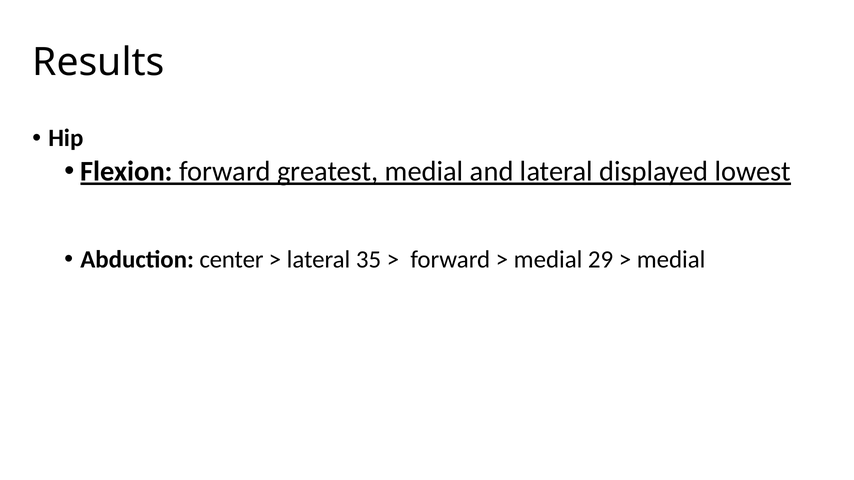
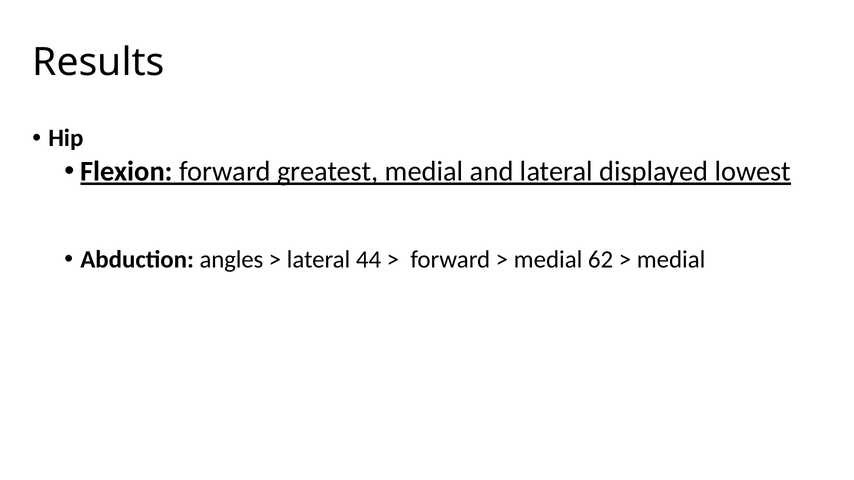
center: center -> angles (231, 260)
35: 35 -> 44 (369, 260)
29: 29 -> 62 (601, 260)
